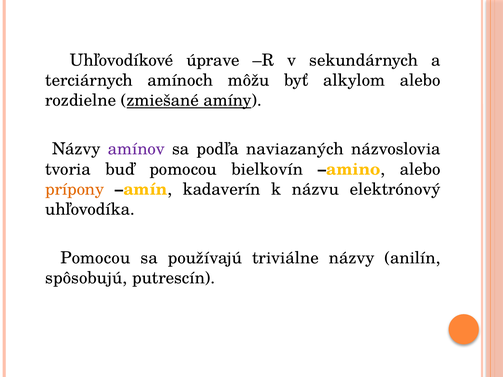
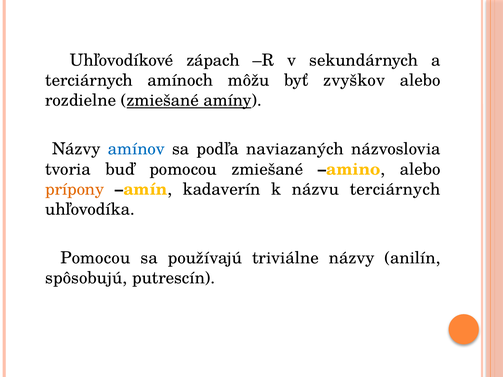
úprave: úprave -> zápach (213, 60)
alkylom: alkylom -> zvyškov (354, 80)
amínov colour: purple -> blue (136, 149)
pomocou bielkovín: bielkovín -> zmiešané (267, 169)
názvu elektrónový: elektrónový -> terciárnych (395, 189)
